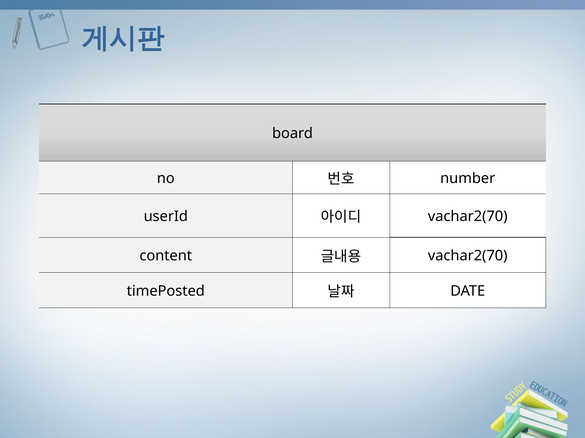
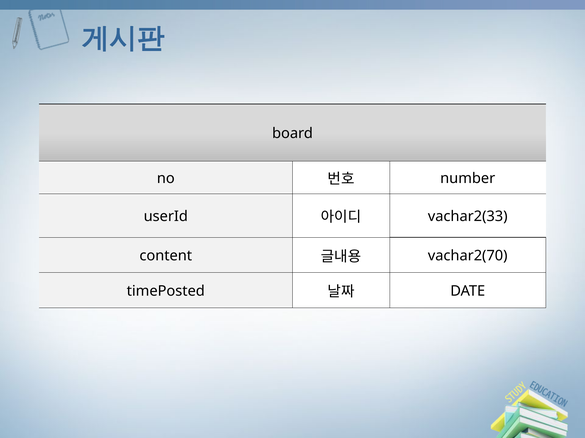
vachar2(70: vachar2(70 -> vachar2(33 (468, 217)
